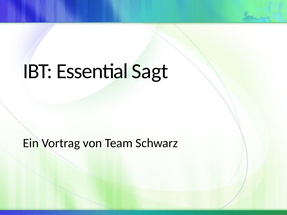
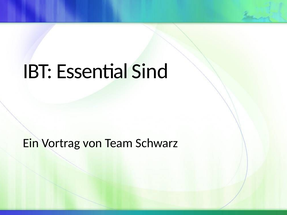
Sagt: Sagt -> Sind (150, 71)
